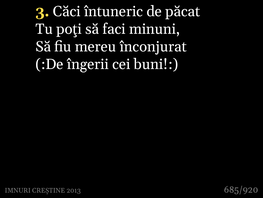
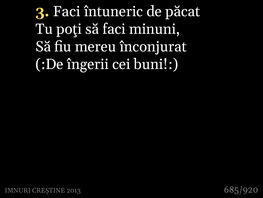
3 Căci: Căci -> Faci (67, 11)
